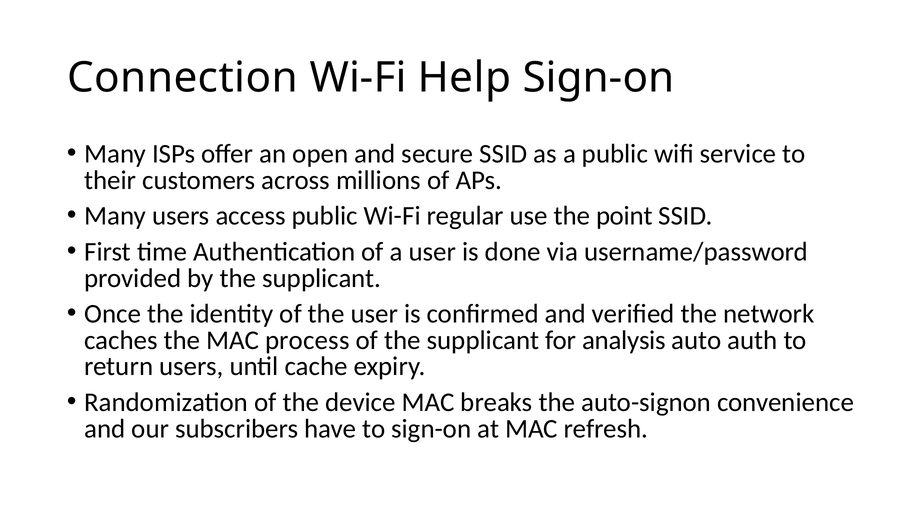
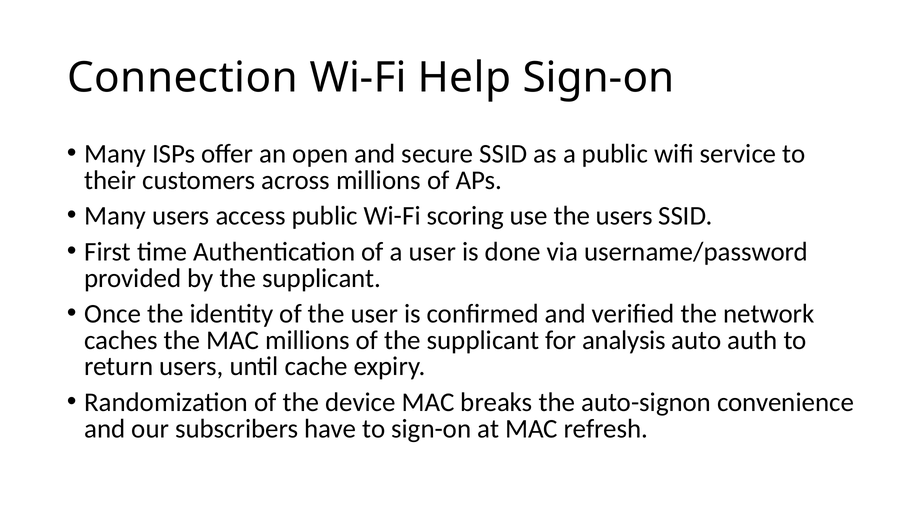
regular: regular -> scoring (465, 216)
the point: point -> users (624, 216)
MAC process: process -> millions (307, 340)
